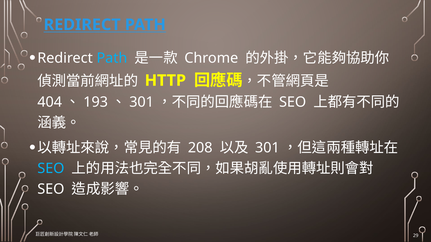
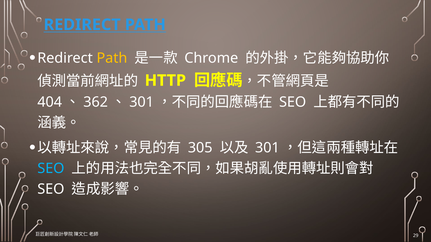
Path colour: light blue -> yellow (112, 58)
193: 193 -> 362 (96, 102)
208: 208 -> 305 (200, 148)
